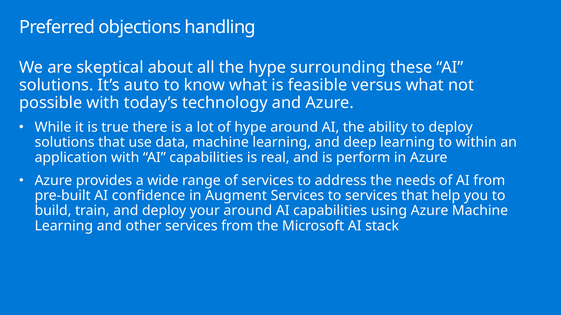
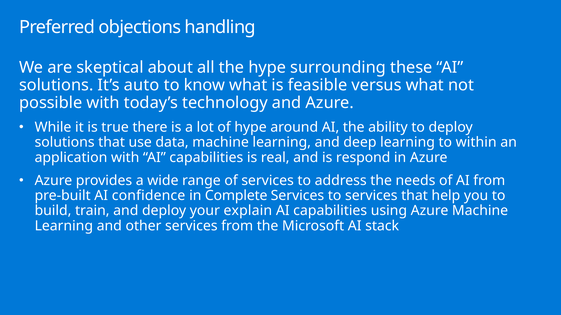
perform: perform -> respond (363, 158)
Augment: Augment -> Complete (236, 196)
your around: around -> explain (248, 211)
